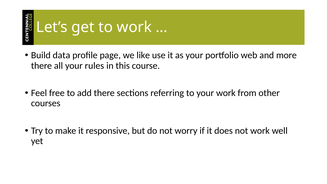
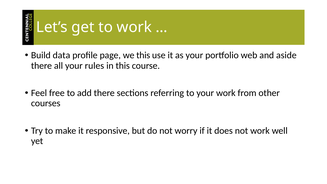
we like: like -> this (143, 55)
more: more -> aside (286, 55)
